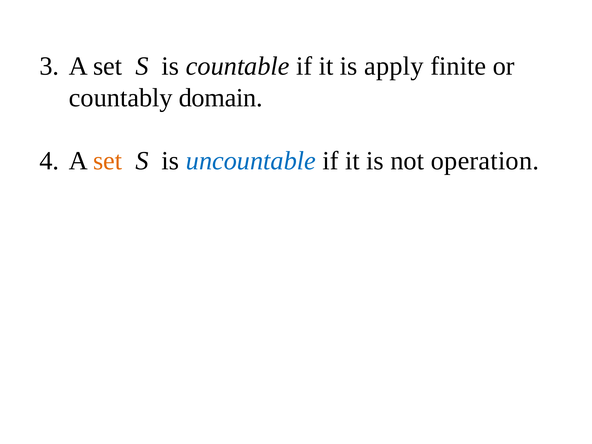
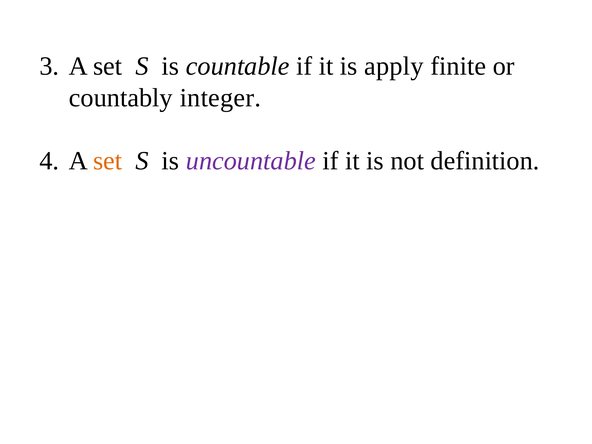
domain: domain -> integer (220, 98)
uncountable colour: blue -> purple (251, 161)
operation: operation -> definition (485, 161)
